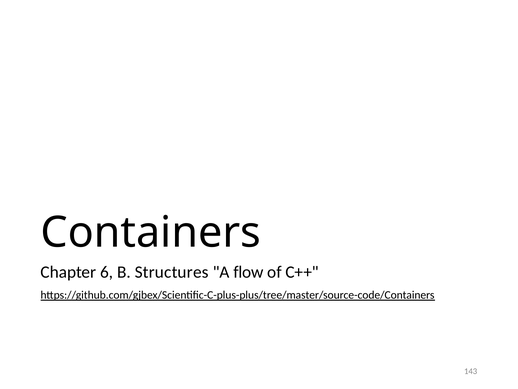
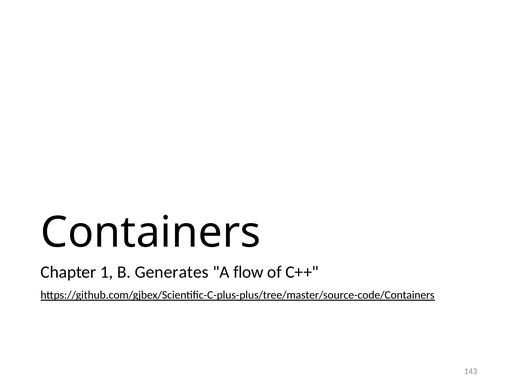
6: 6 -> 1 (107, 272)
Structures: Structures -> Generates (172, 272)
